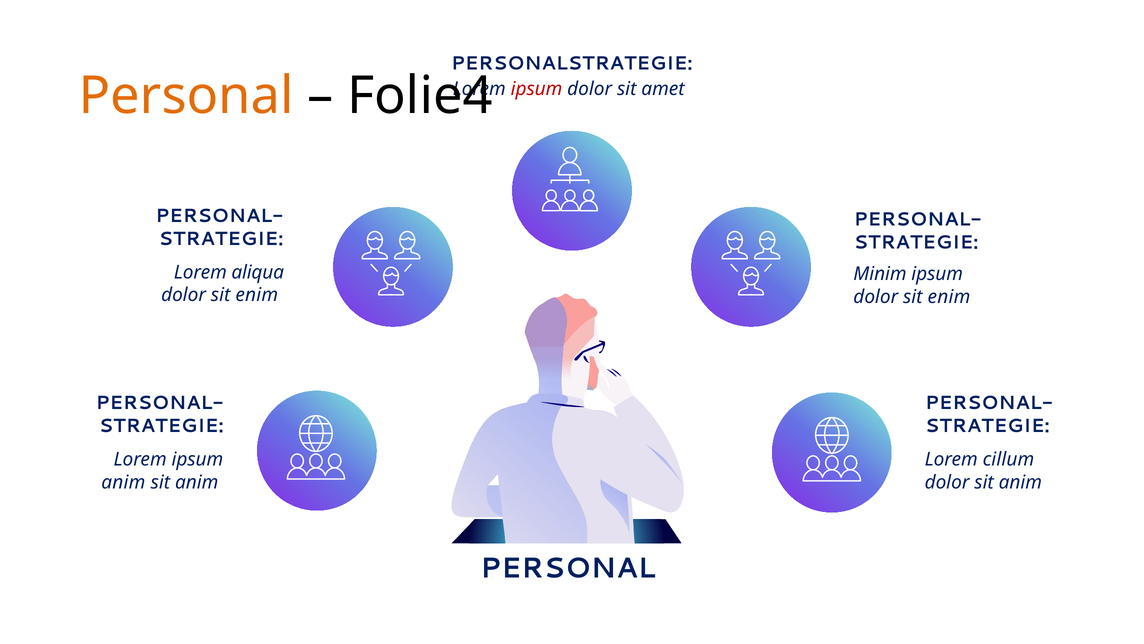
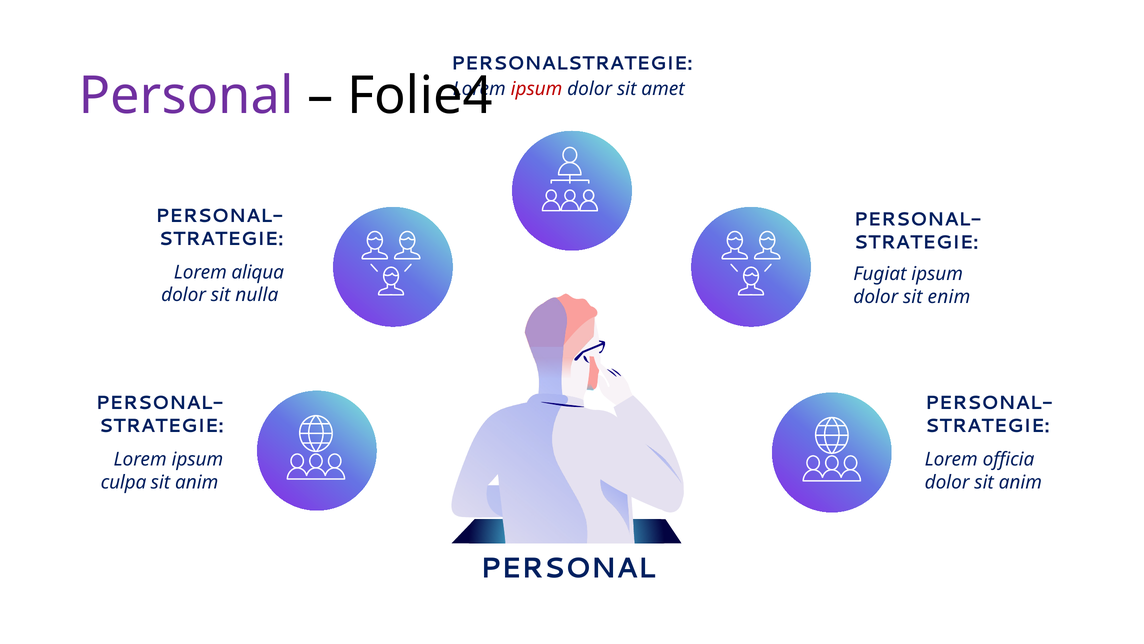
Personal colour: orange -> purple (186, 96)
Minim: Minim -> Fugiat (880, 274)
enim: enim -> nulla (257, 295)
cillum: cillum -> officia (1009, 459)
anim: anim -> culpa (124, 482)
